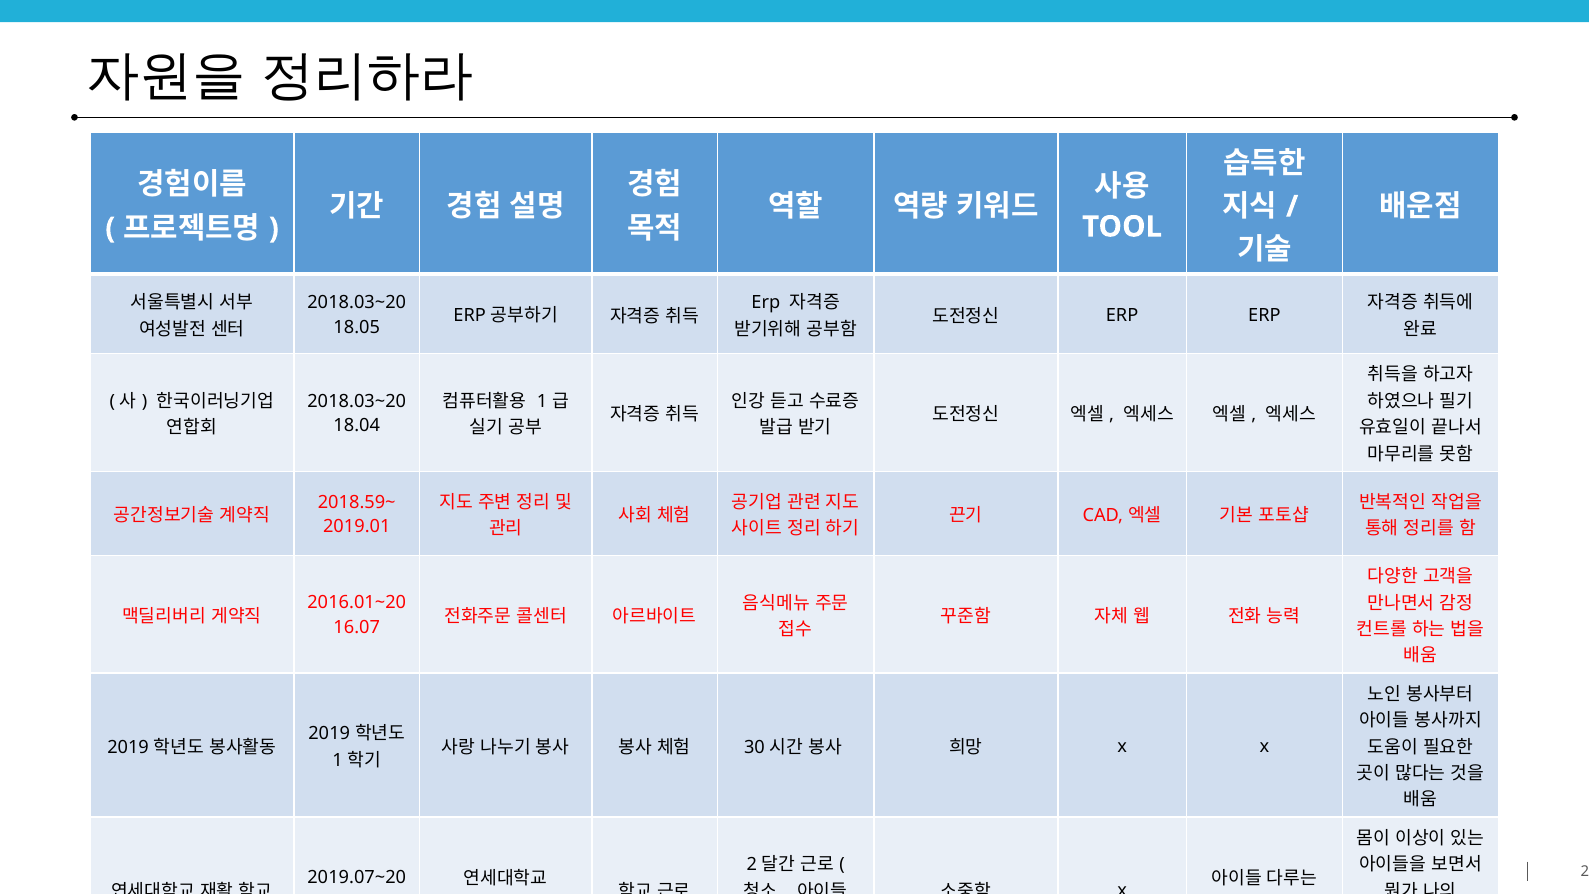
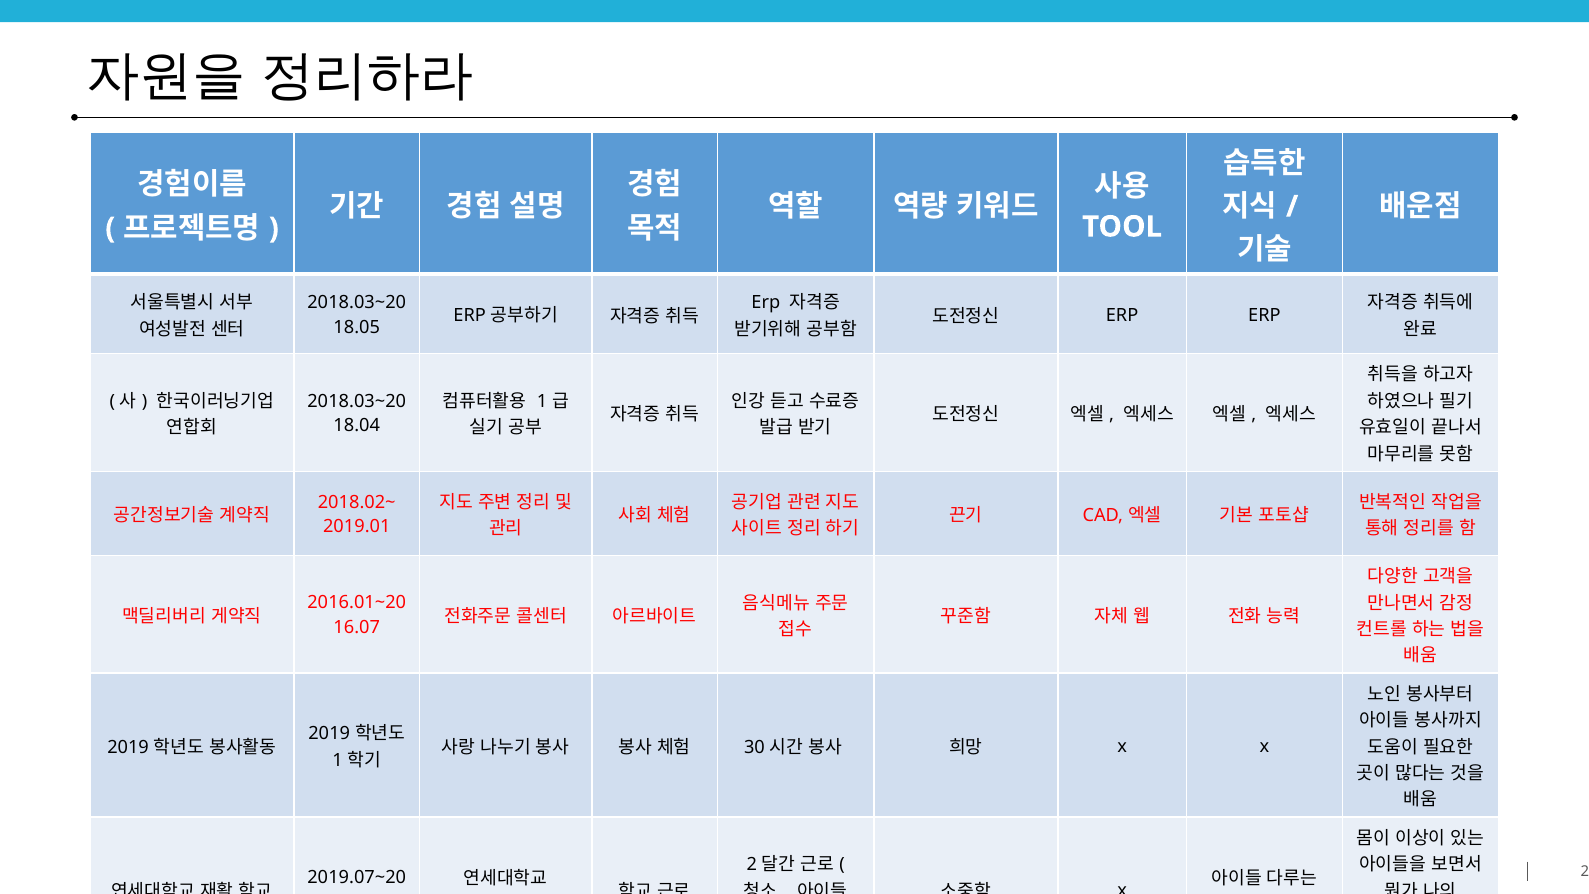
2018.59~: 2018.59~ -> 2018.02~ (357, 502)
